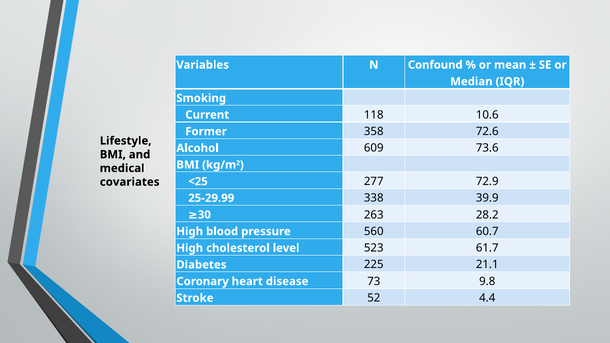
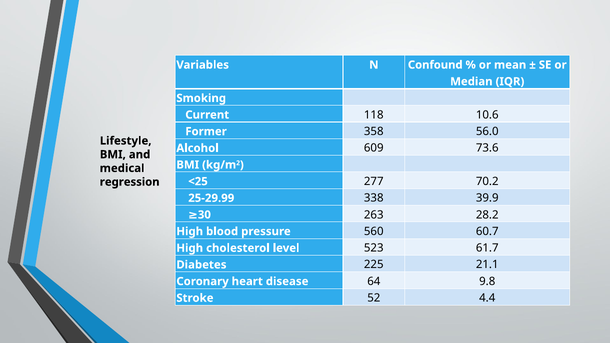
72.6: 72.6 -> 56.0 (487, 132)
72.9: 72.9 -> 70.2 (487, 182)
covariates: covariates -> regression (130, 182)
73: 73 -> 64 (374, 281)
